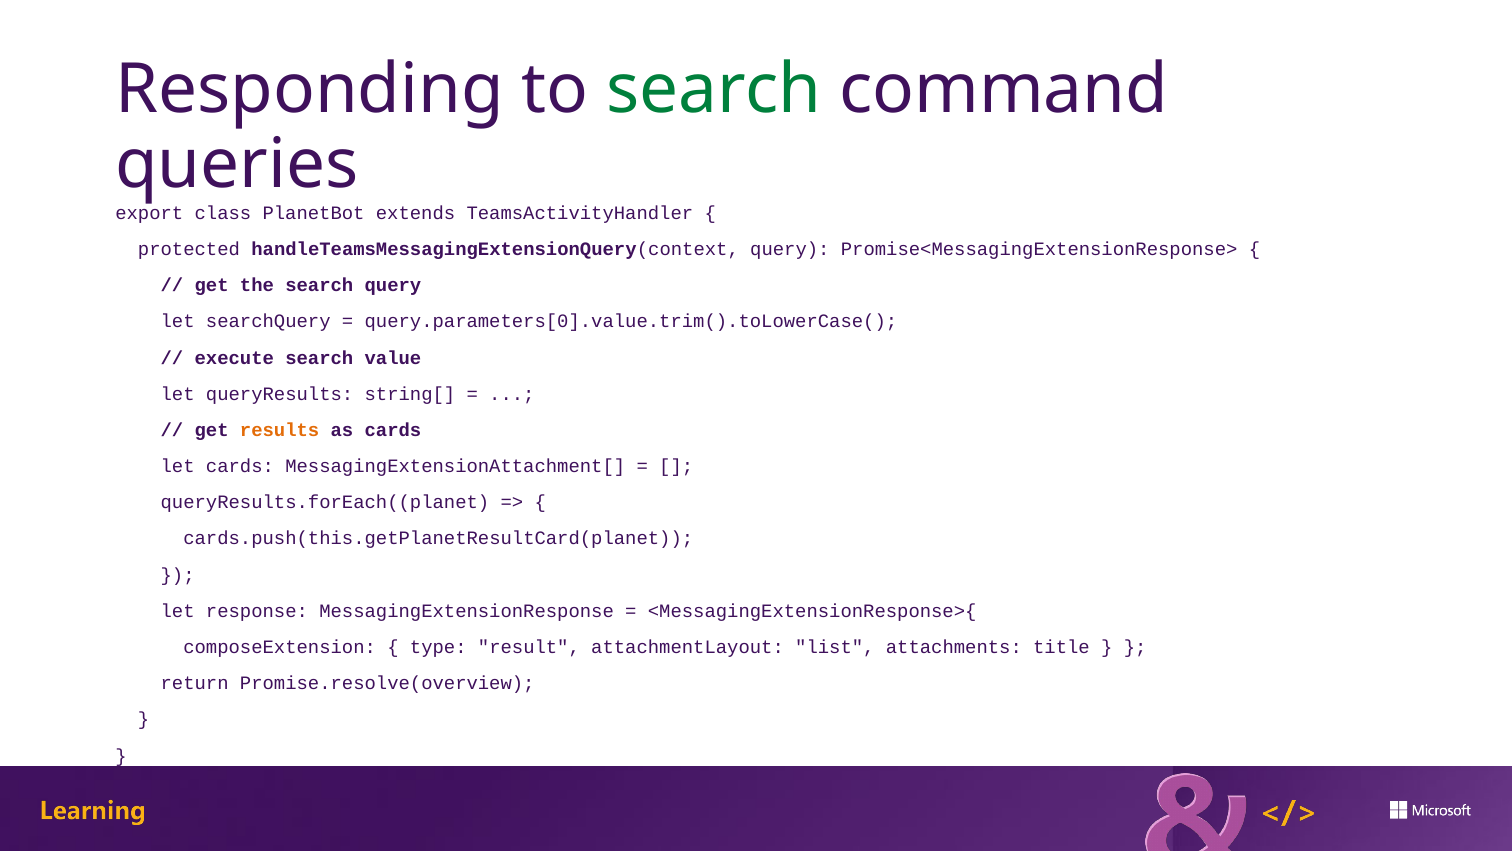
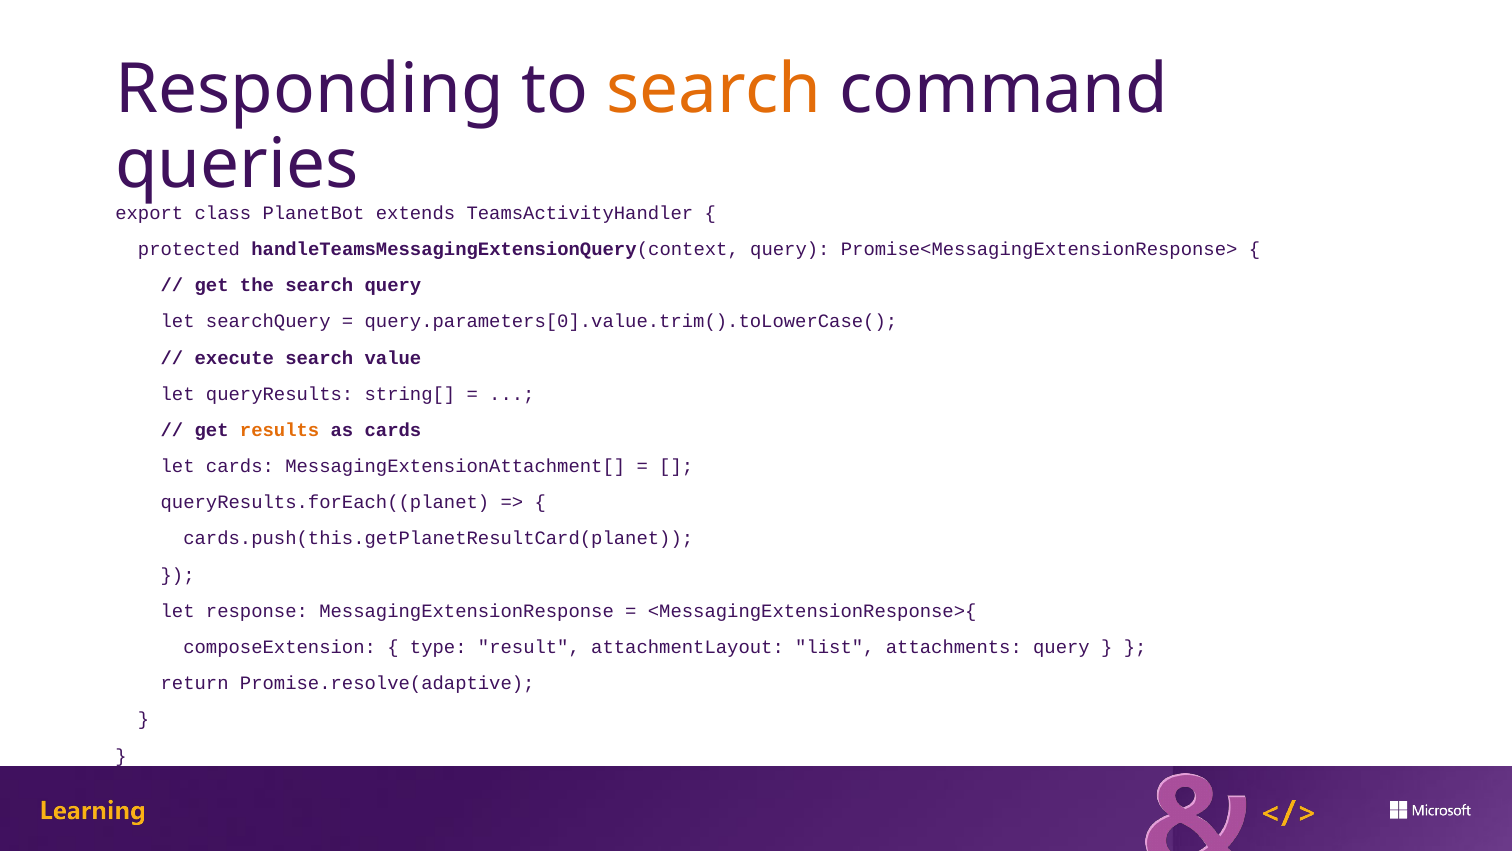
search colour: green -> orange (714, 90)
attachments title: title -> query (1061, 647)
Promise.resolve(overview: Promise.resolve(overview -> Promise.resolve(adaptive (387, 683)
